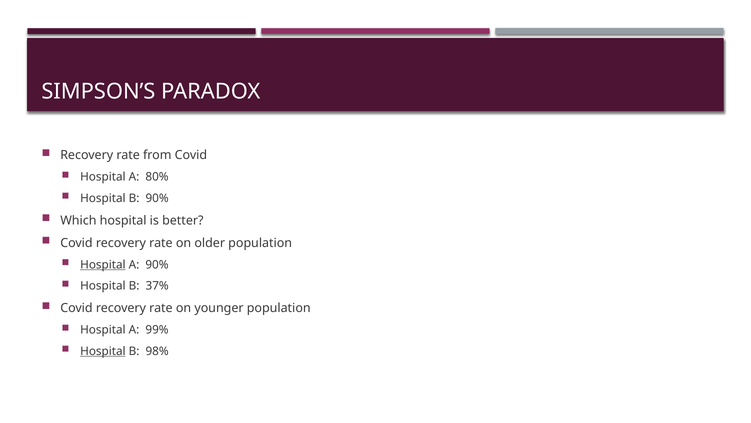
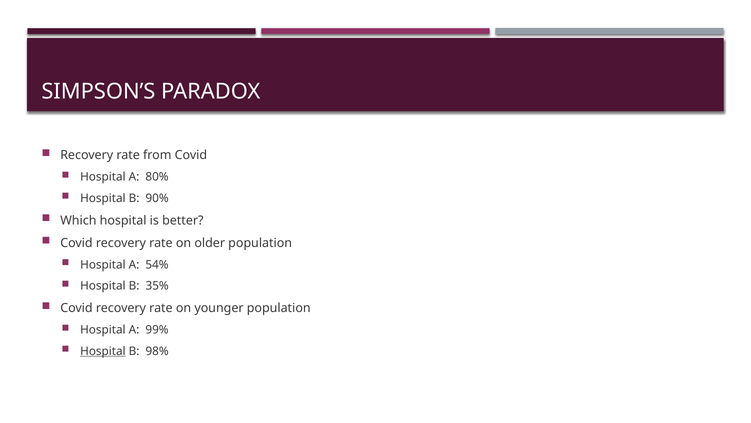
Hospital underline: present -> none (103, 264)
A 90%: 90% -> 54% (157, 264)
37%: 37% -> 35% (157, 286)
